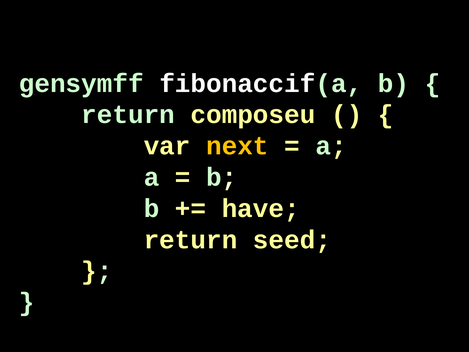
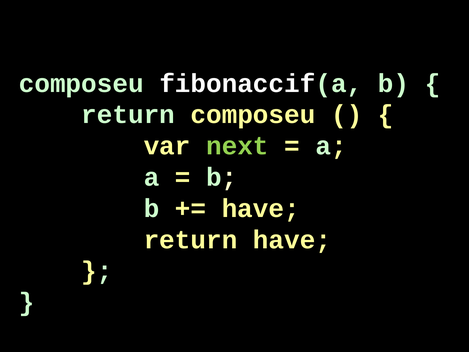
gensymff: gensymff -> composeu (81, 83)
next colour: yellow -> light green (237, 146)
return seed: seed -> have (292, 240)
